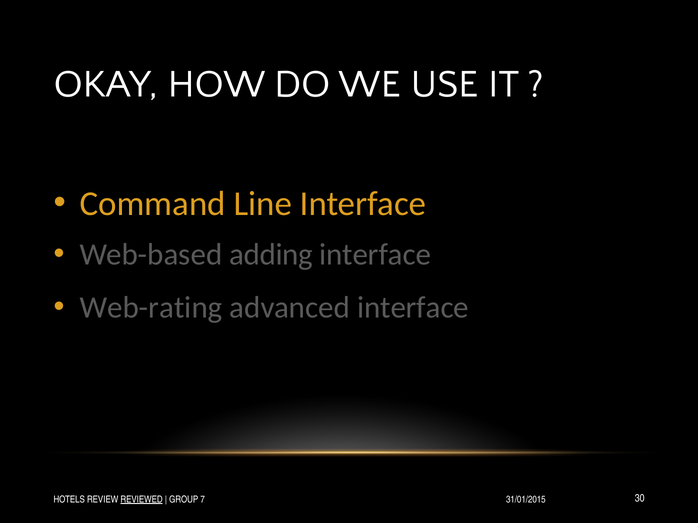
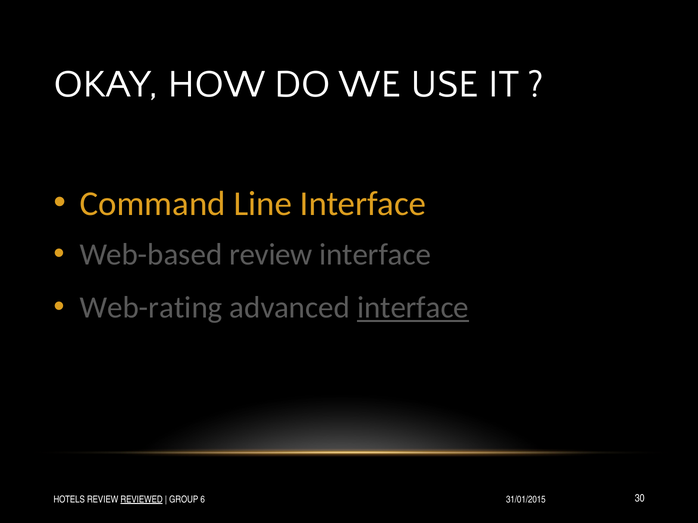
Web-based adding: adding -> review (271, 255)
interface underline: none -> present (413, 308)
7: 7 -> 6 (203, 500)
